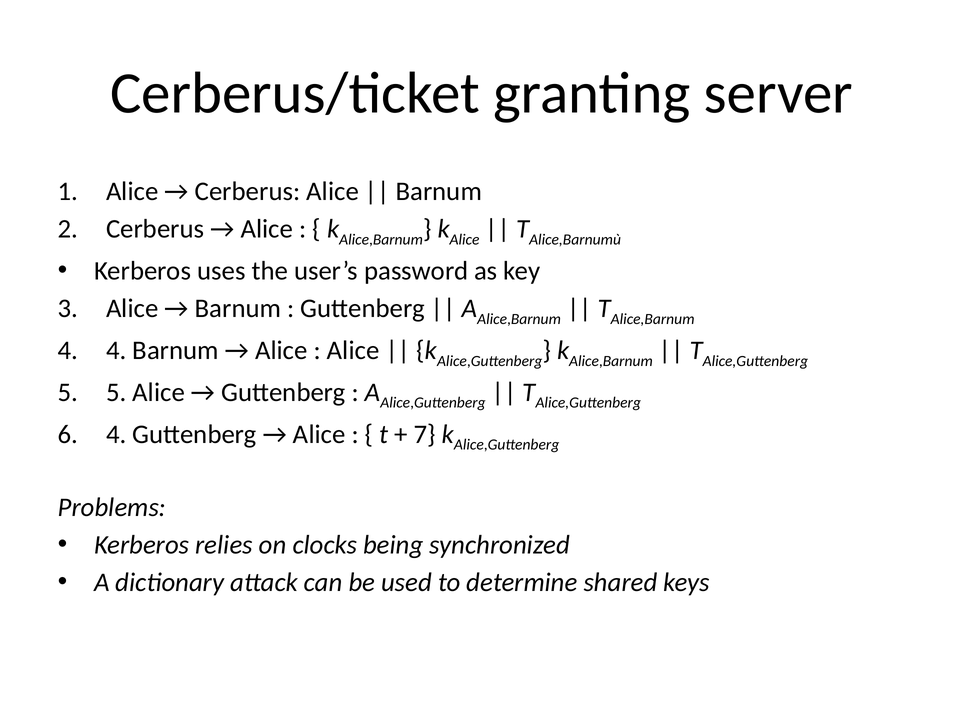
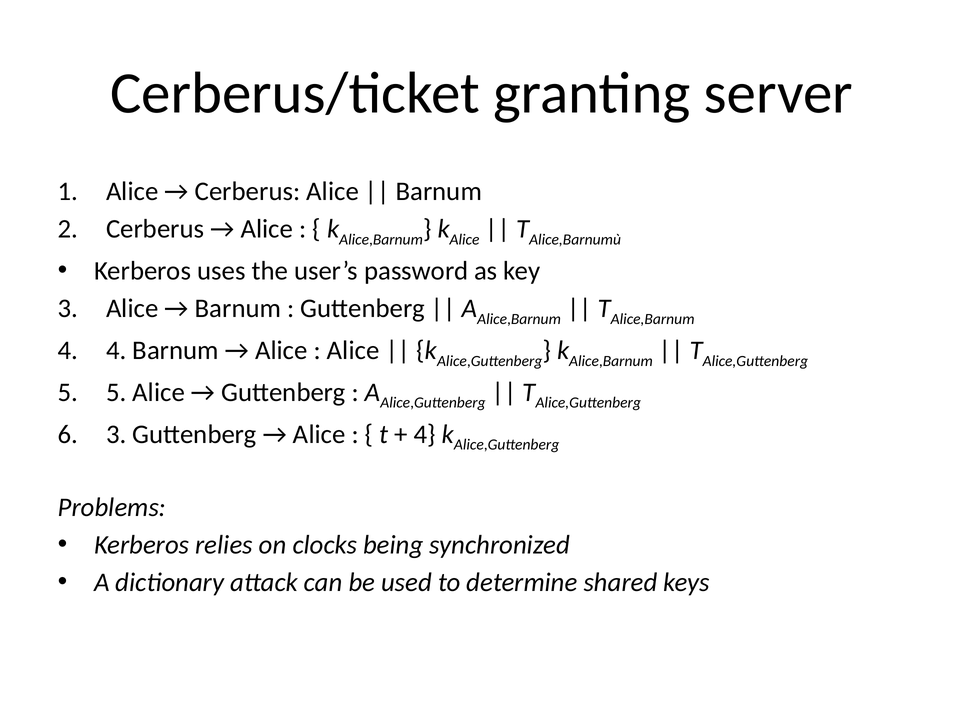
6 4: 4 -> 3 (116, 434)
7: 7 -> 4 (425, 434)
